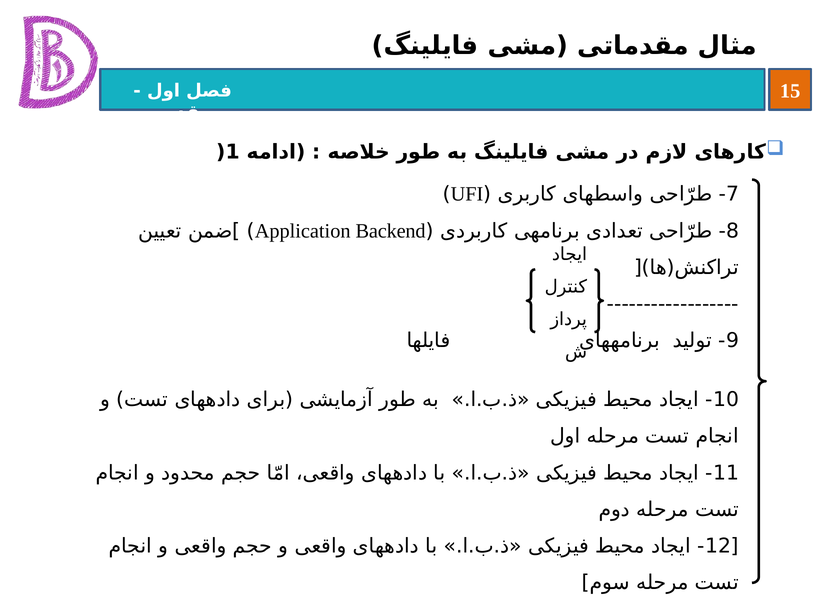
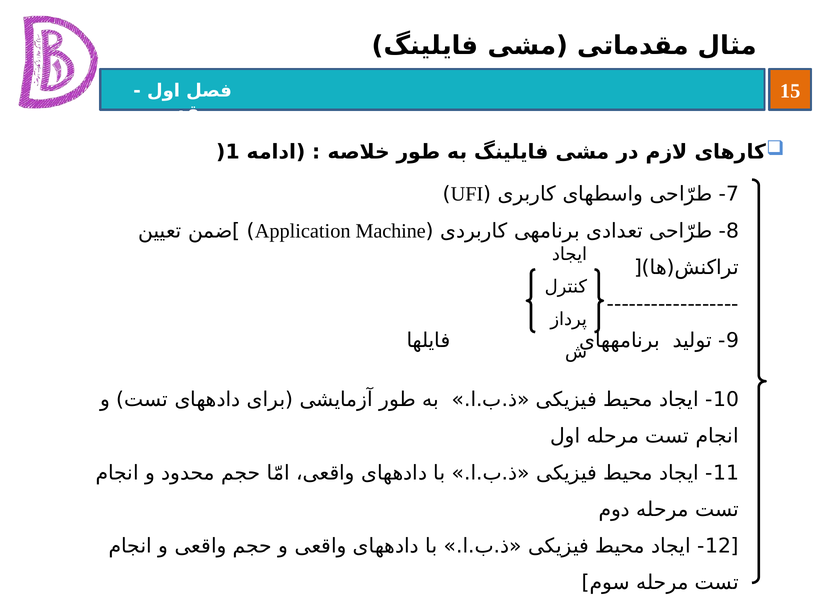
Backend: Backend -> Machine (391, 231)
